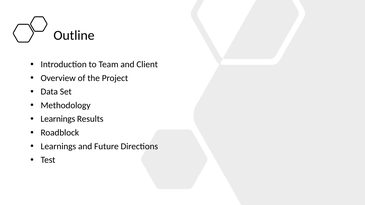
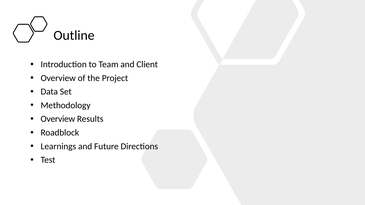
Learnings: Learnings -> Overview (58, 119)
